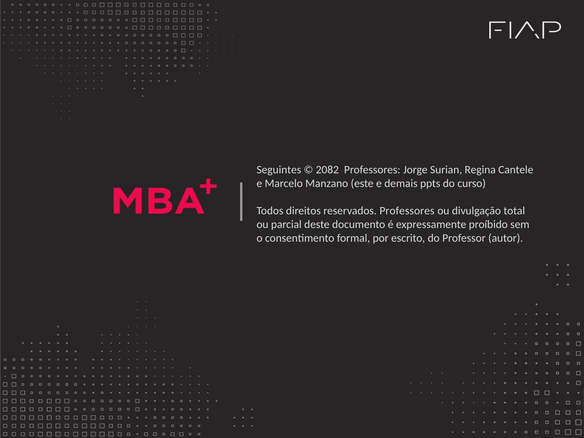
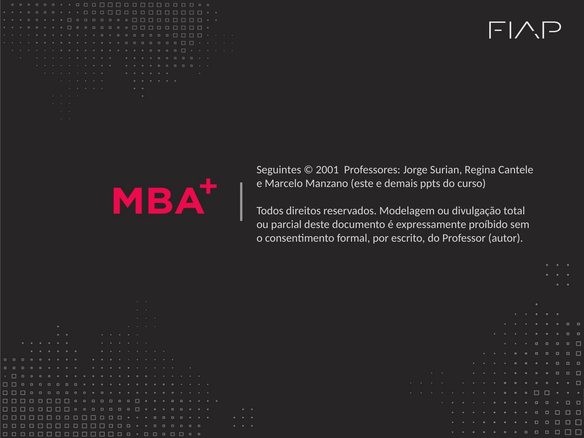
2082: 2082 -> 2001 (327, 170)
reservados Professores: Professores -> Modelagem (407, 211)
